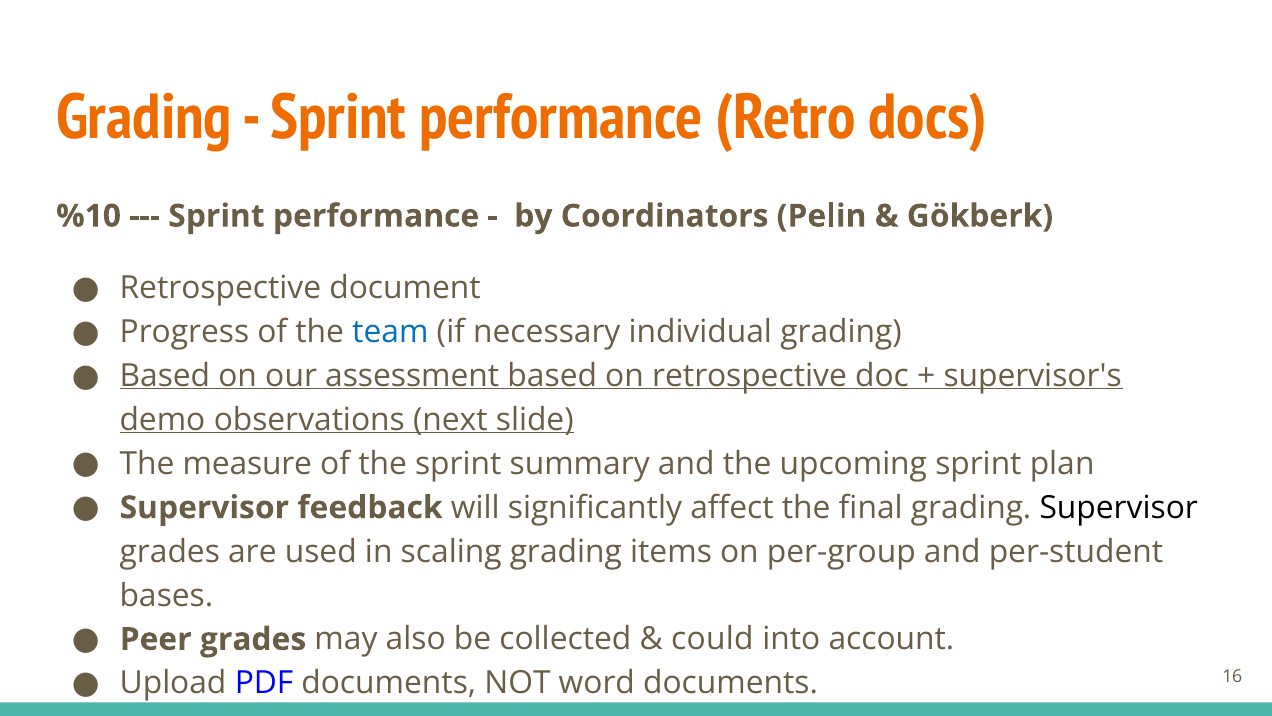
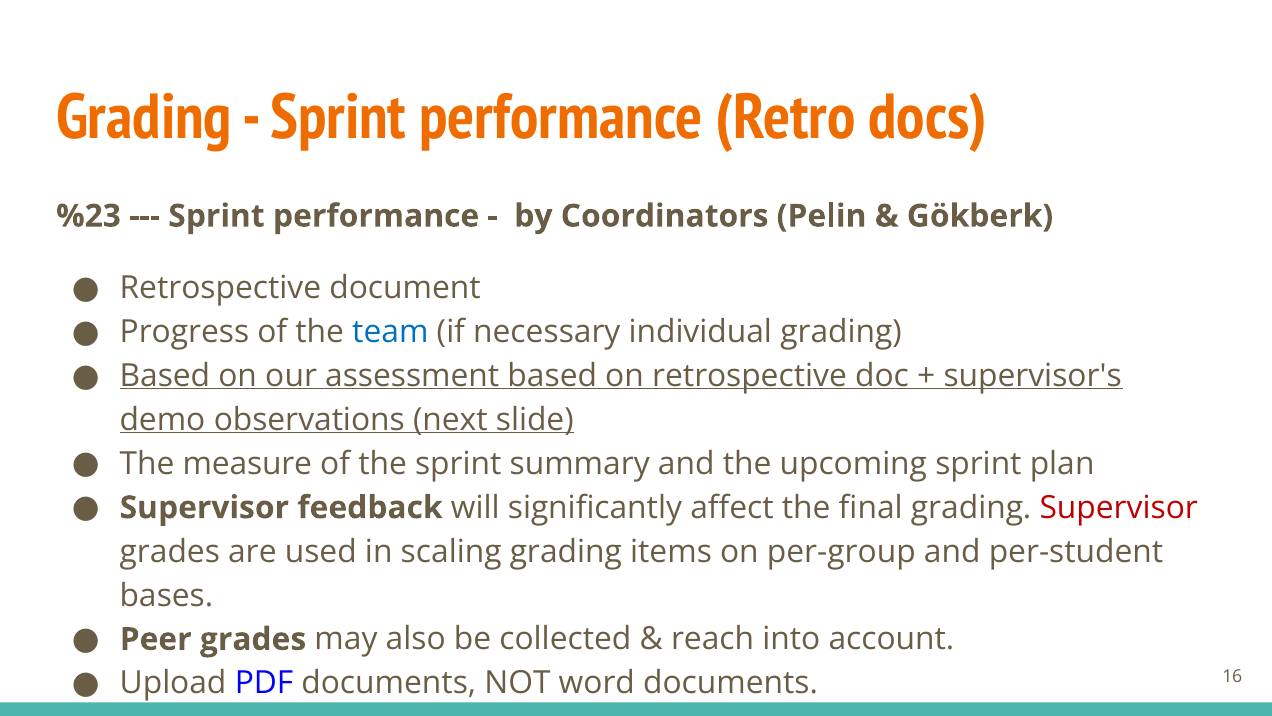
%10: %10 -> %23 (89, 216)
Supervisor colour: black -> red (1119, 507)
could: could -> reach (713, 639)
